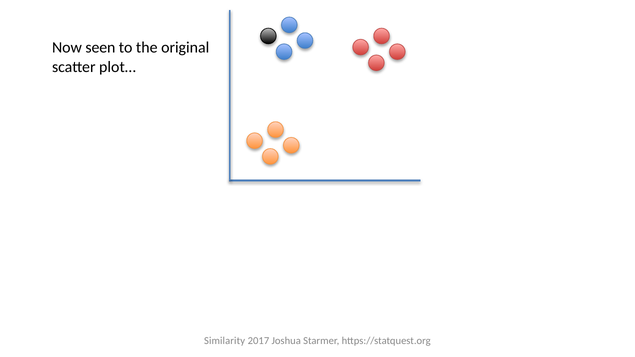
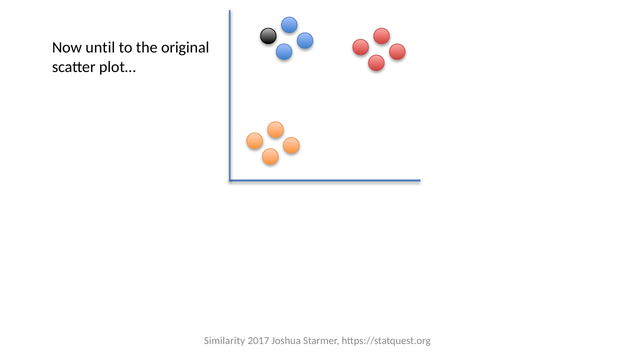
seen: seen -> until (100, 48)
